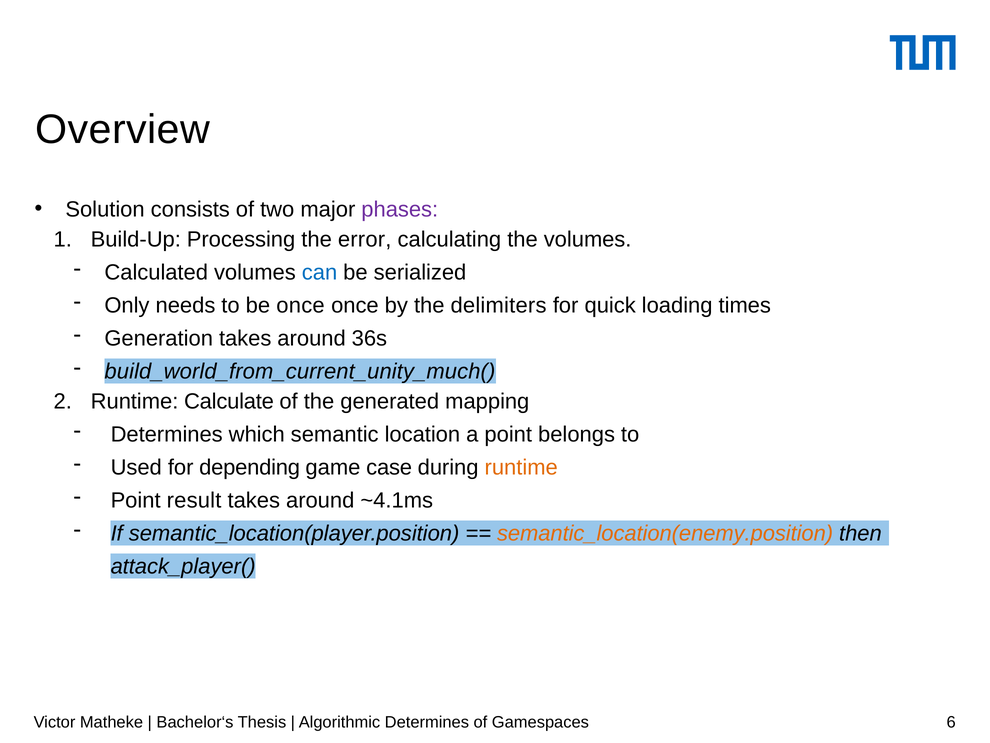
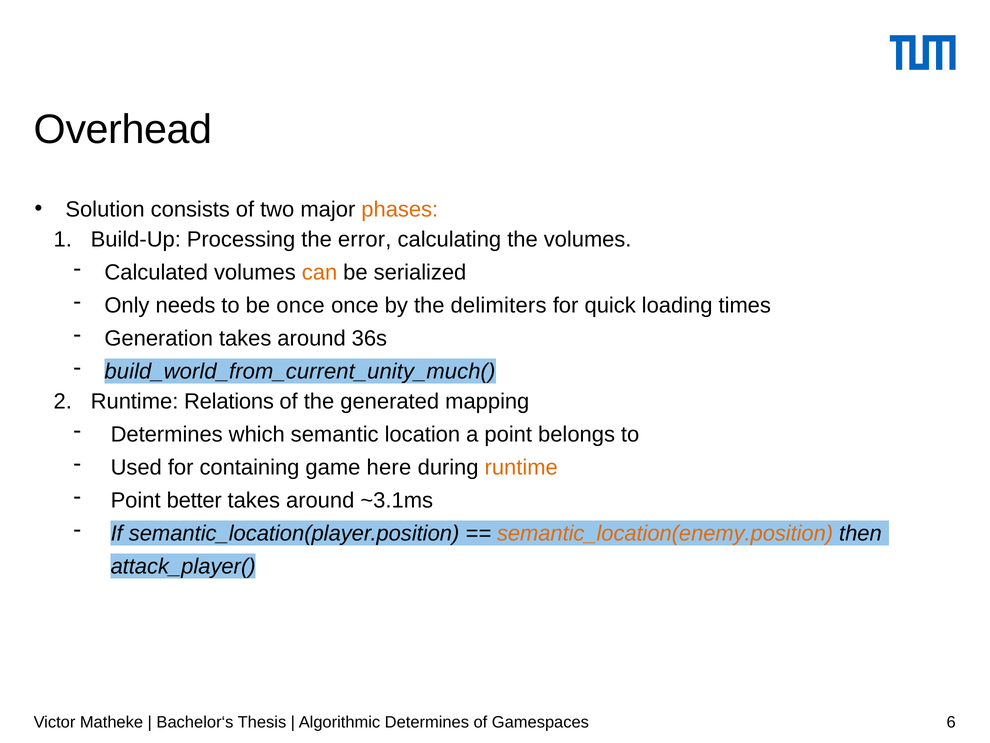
Overview: Overview -> Overhead (123, 130)
phases colour: purple -> orange (400, 209)
can colour: blue -> orange (320, 272)
Calculate: Calculate -> Relations (229, 401)
depending: depending -> containing (249, 467)
case: case -> here (389, 467)
result: result -> better (194, 500)
~4.1ms: ~4.1ms -> ~3.1ms (397, 500)
